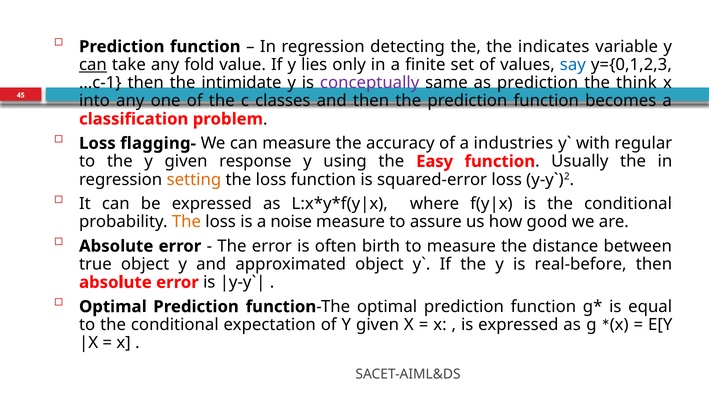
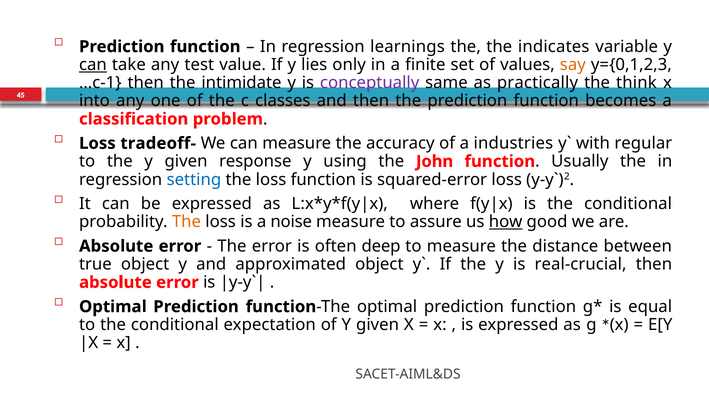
detecting: detecting -> learnings (407, 47)
fold: fold -> test (199, 65)
say colour: blue -> orange (573, 65)
as prediction: prediction -> practically (538, 83)
flagging-: flagging- -> tradeoff- (158, 143)
Easy: Easy -> John (435, 161)
setting colour: orange -> blue (194, 179)
how underline: none -> present (506, 222)
birth: birth -> deep (381, 246)
real-before: real-before -> real-crucial (581, 264)
